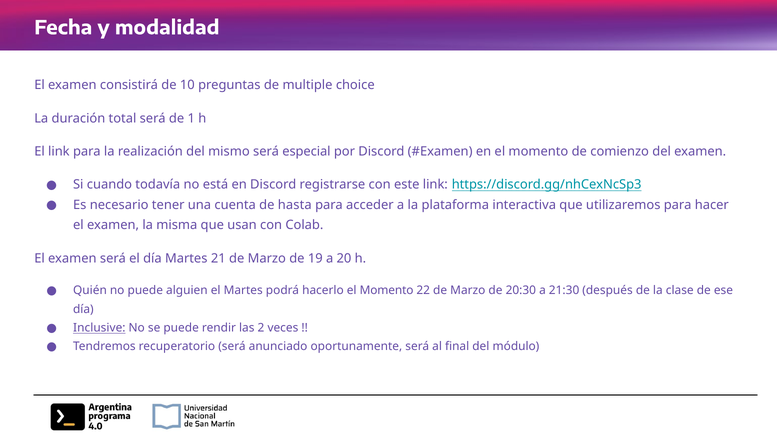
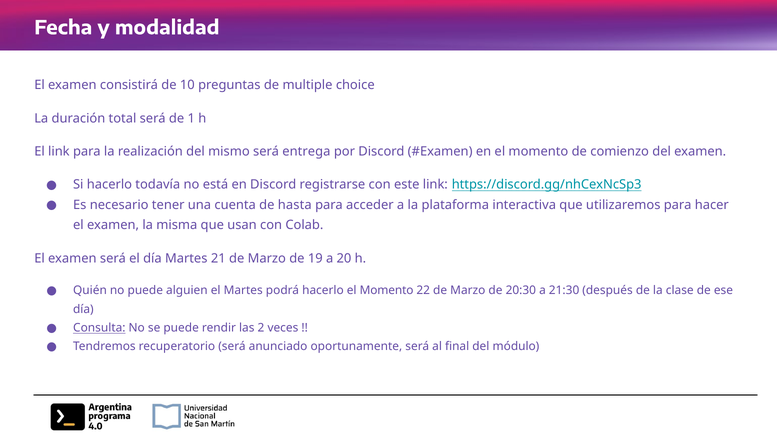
especial: especial -> entrega (306, 152)
Si cuando: cuando -> hacerlo (109, 185)
Inclusive: Inclusive -> Consulta (99, 328)
